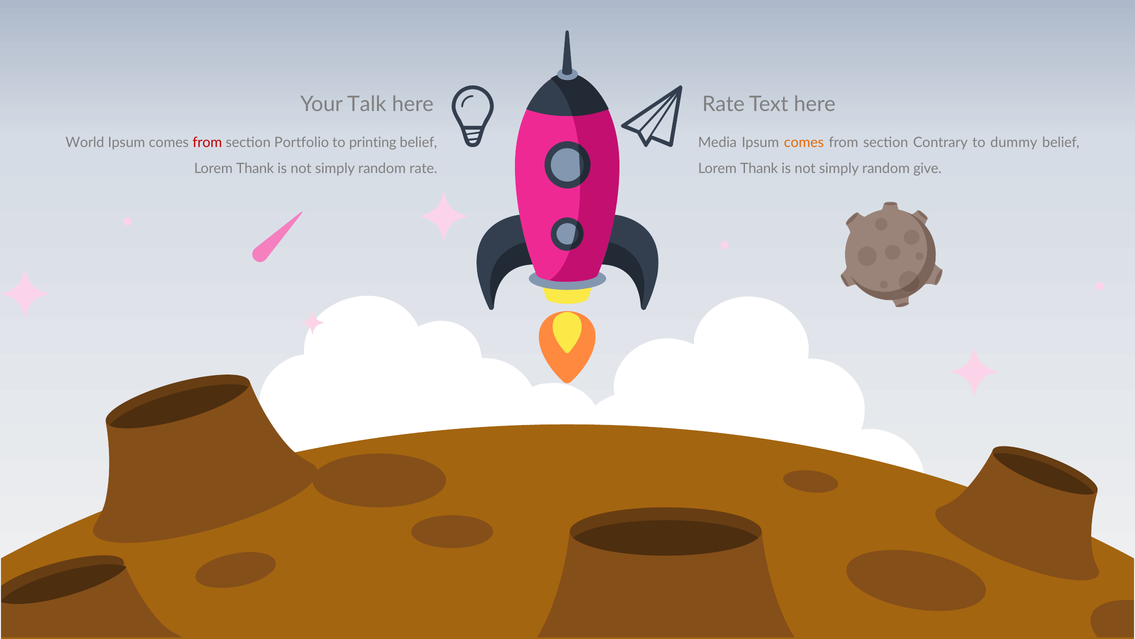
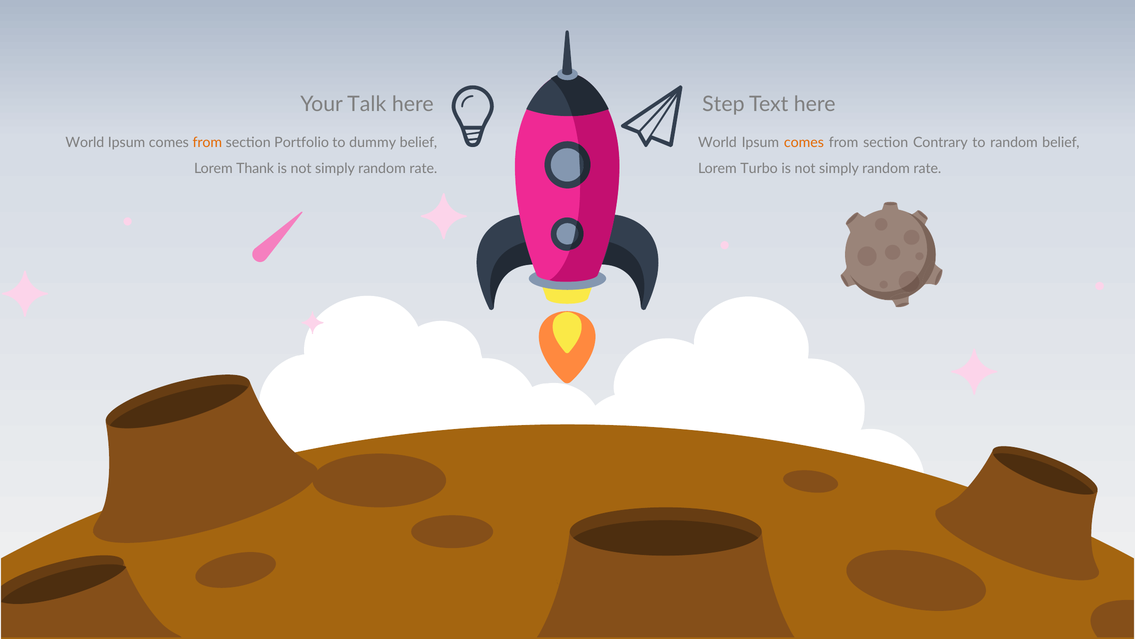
Rate: Rate -> Step (723, 104)
from colour: red -> orange (207, 143)
printing: printing -> dummy (373, 143)
Media: Media -> World (717, 143)
to dummy: dummy -> random (1014, 143)
Thank: Thank -> Turbo (759, 168)
give: give -> rate (927, 168)
